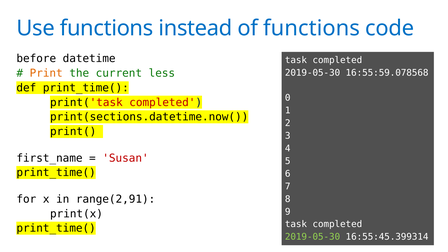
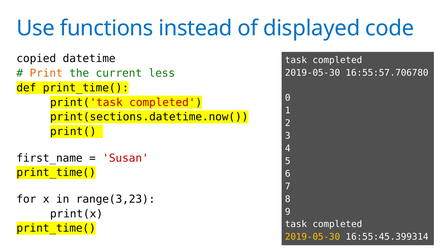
of functions: functions -> displayed (312, 28)
before: before -> copied (36, 59)
16:55:59.078568: 16:55:59.078568 -> 16:55:57.706780 (387, 73)
range(2,91: range(2,91 -> range(3,23 (116, 199)
2019-05-30 colour: light green -> yellow (313, 237)
